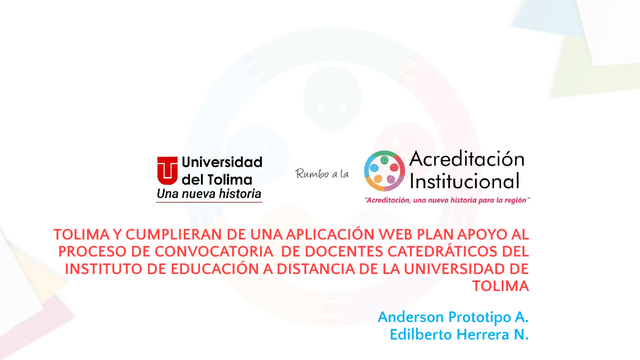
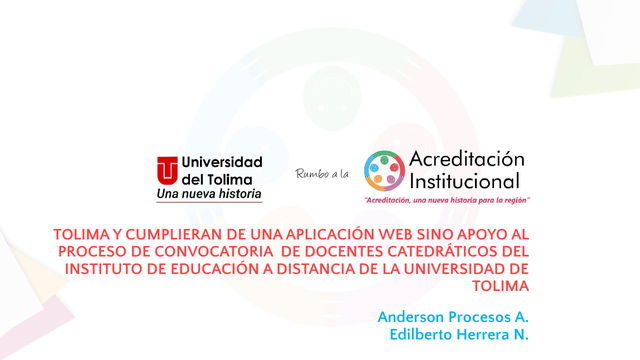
PLAN: PLAN -> SINO (435, 234)
Prototipo: Prototipo -> Procesos (480, 317)
